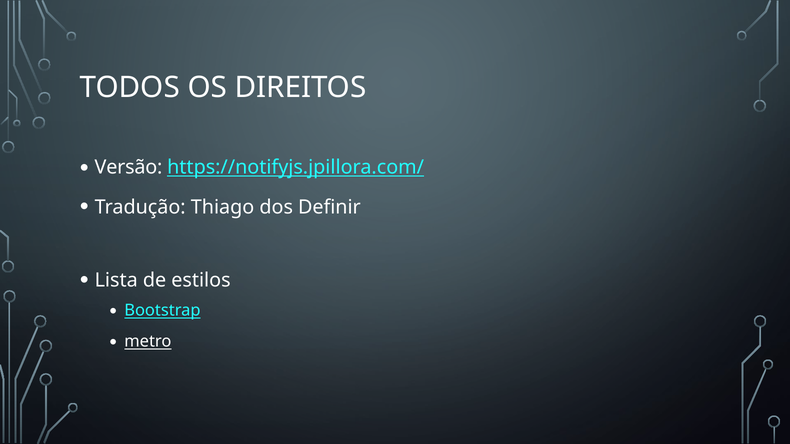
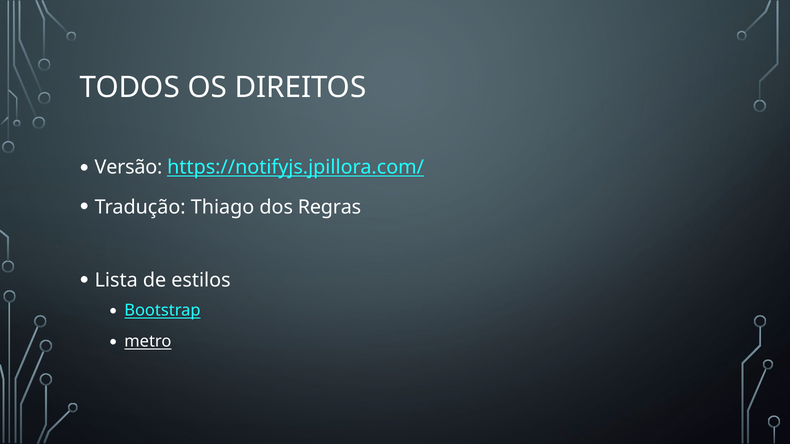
Definir: Definir -> Regras (329, 207)
